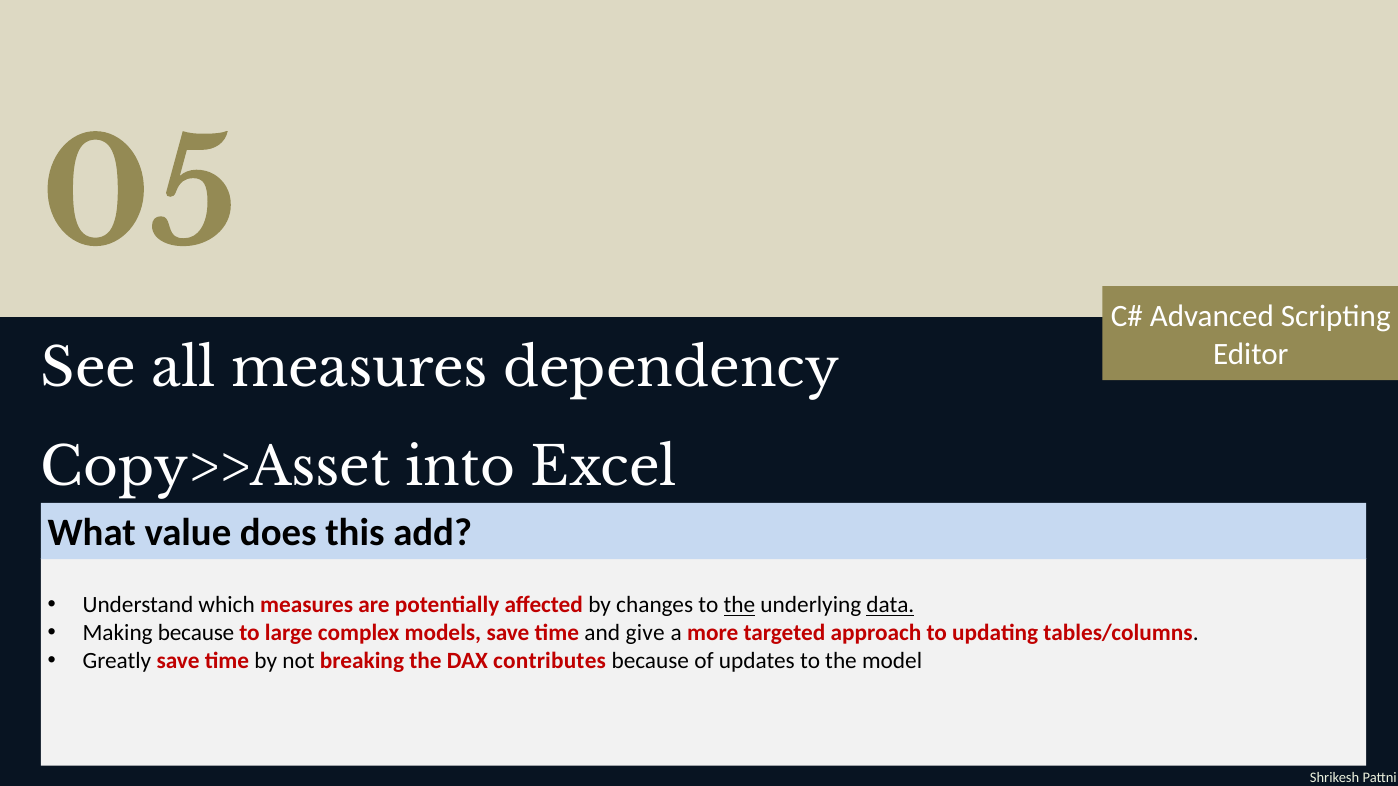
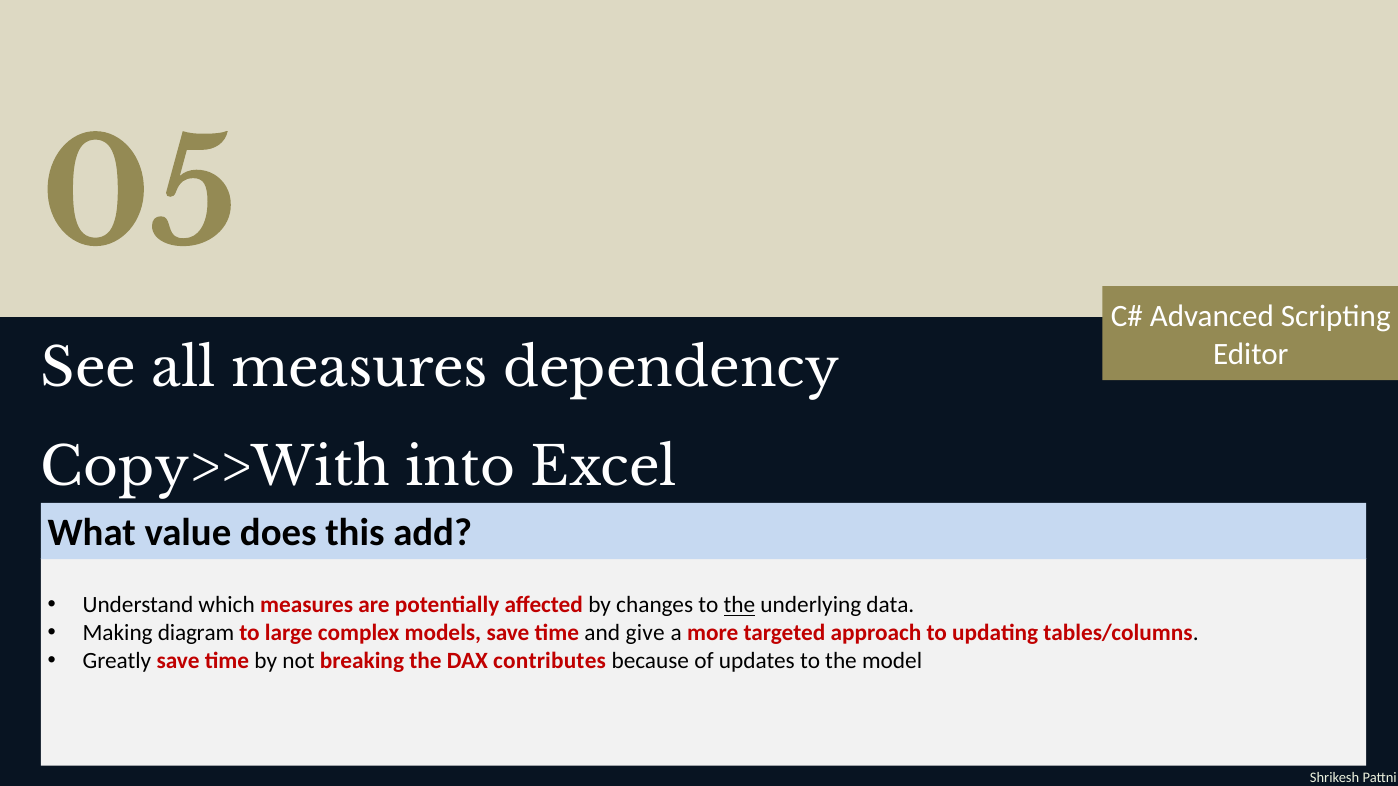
Copy>>Asset: Copy>>Asset -> Copy>>With (215, 468)
data underline: present -> none (890, 606)
Making because: because -> diagram (196, 633)
